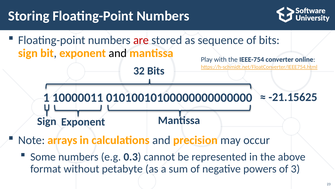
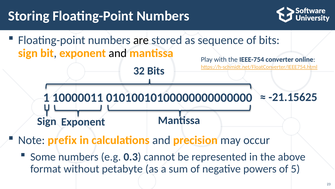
are colour: red -> black (141, 40)
arrays: arrays -> prefix (62, 140)
3: 3 -> 5 (295, 169)
